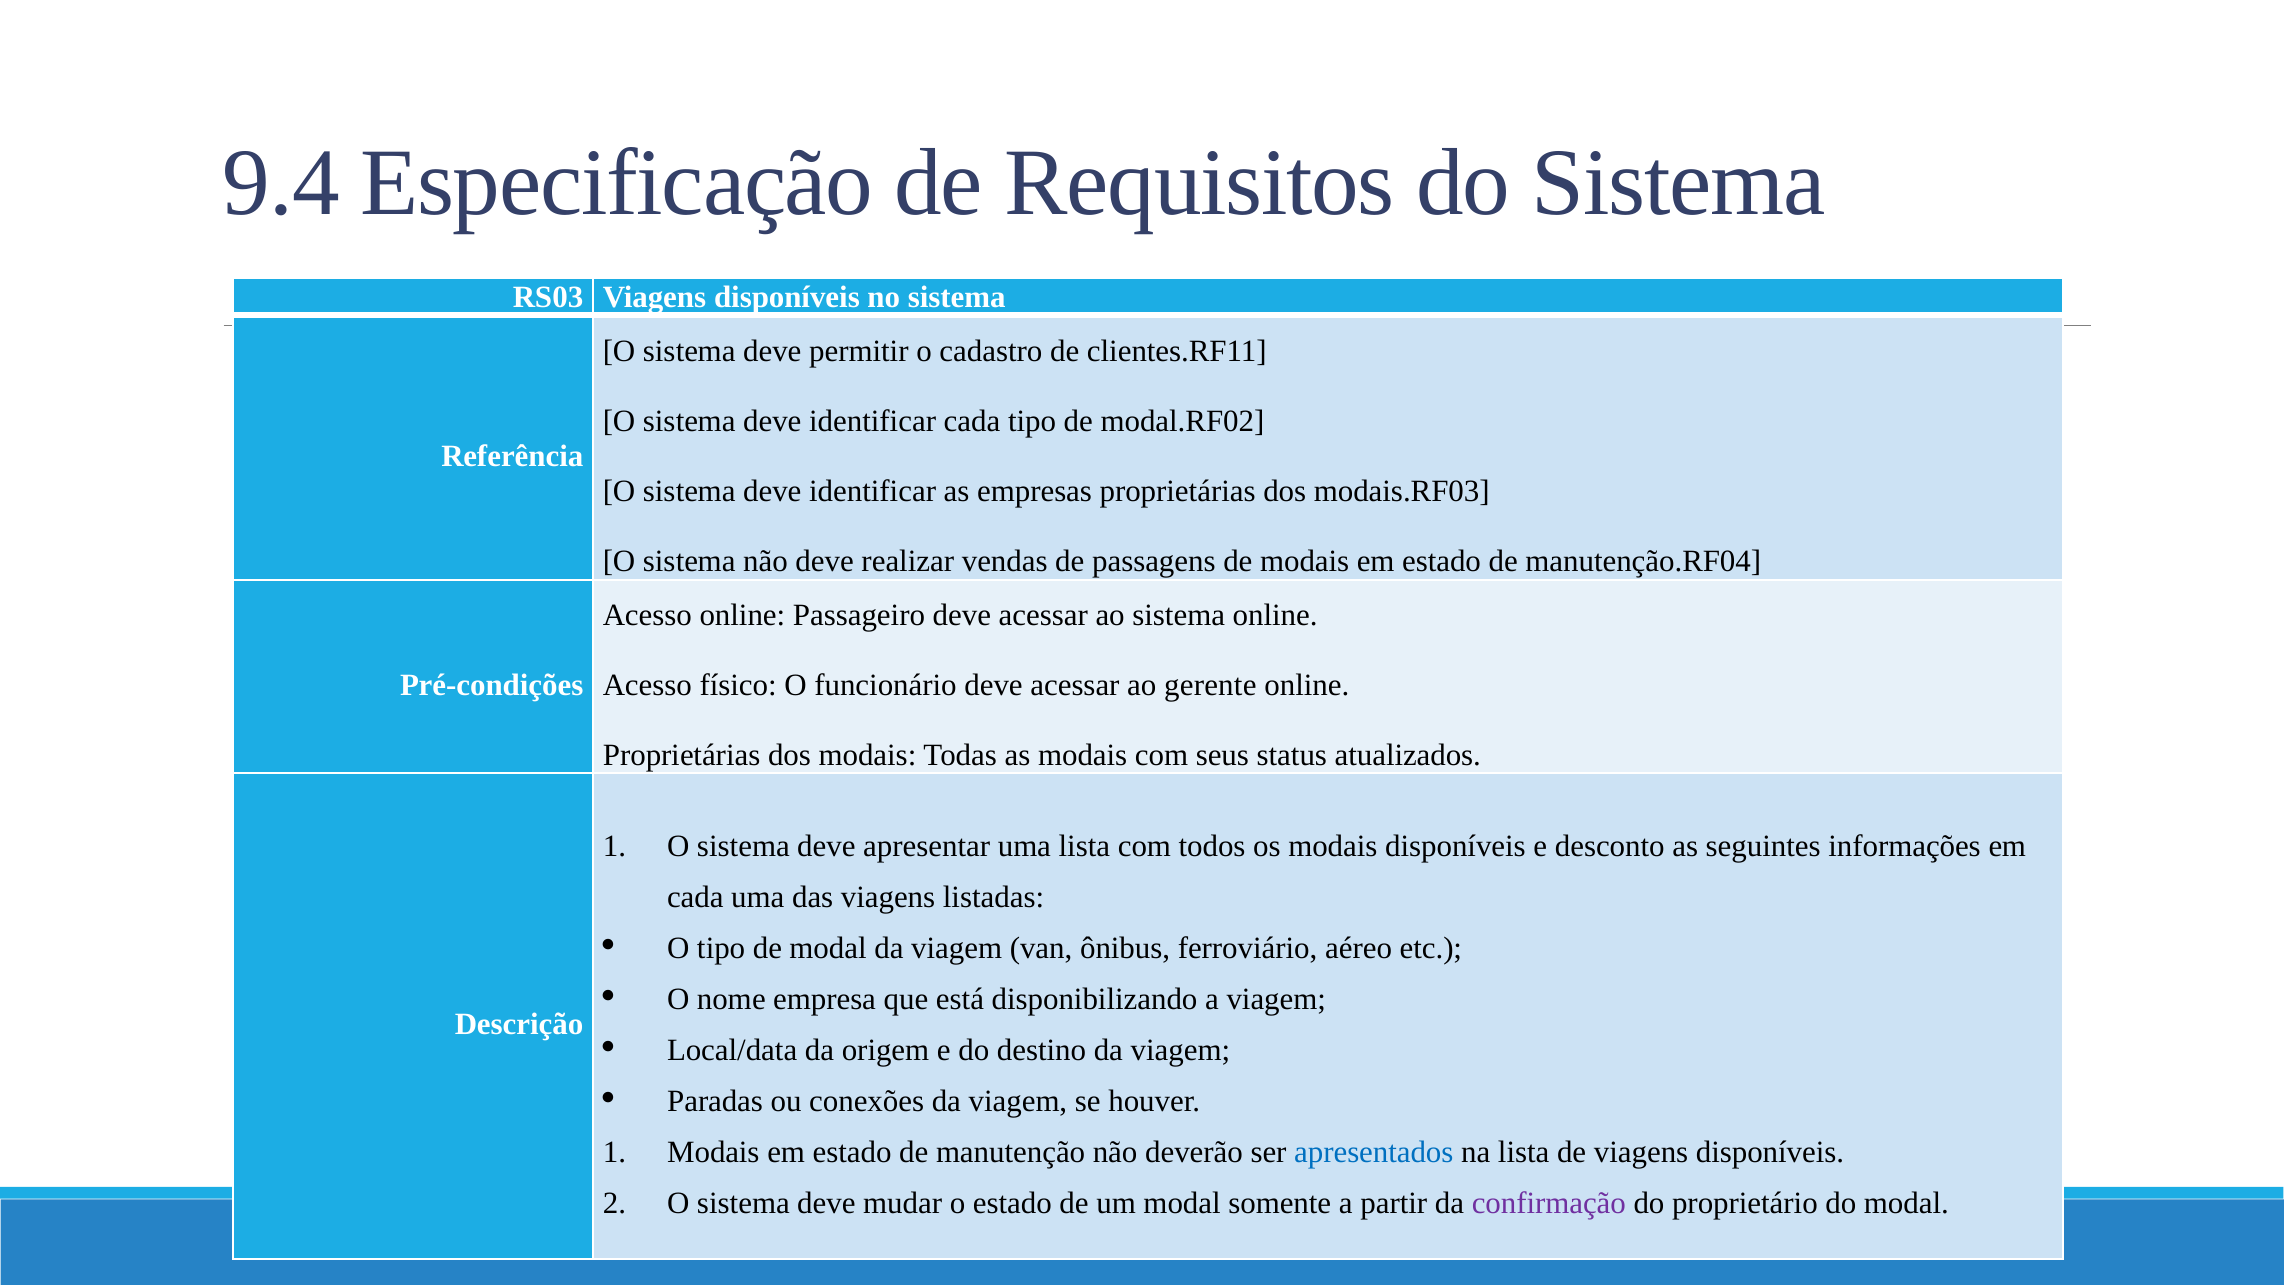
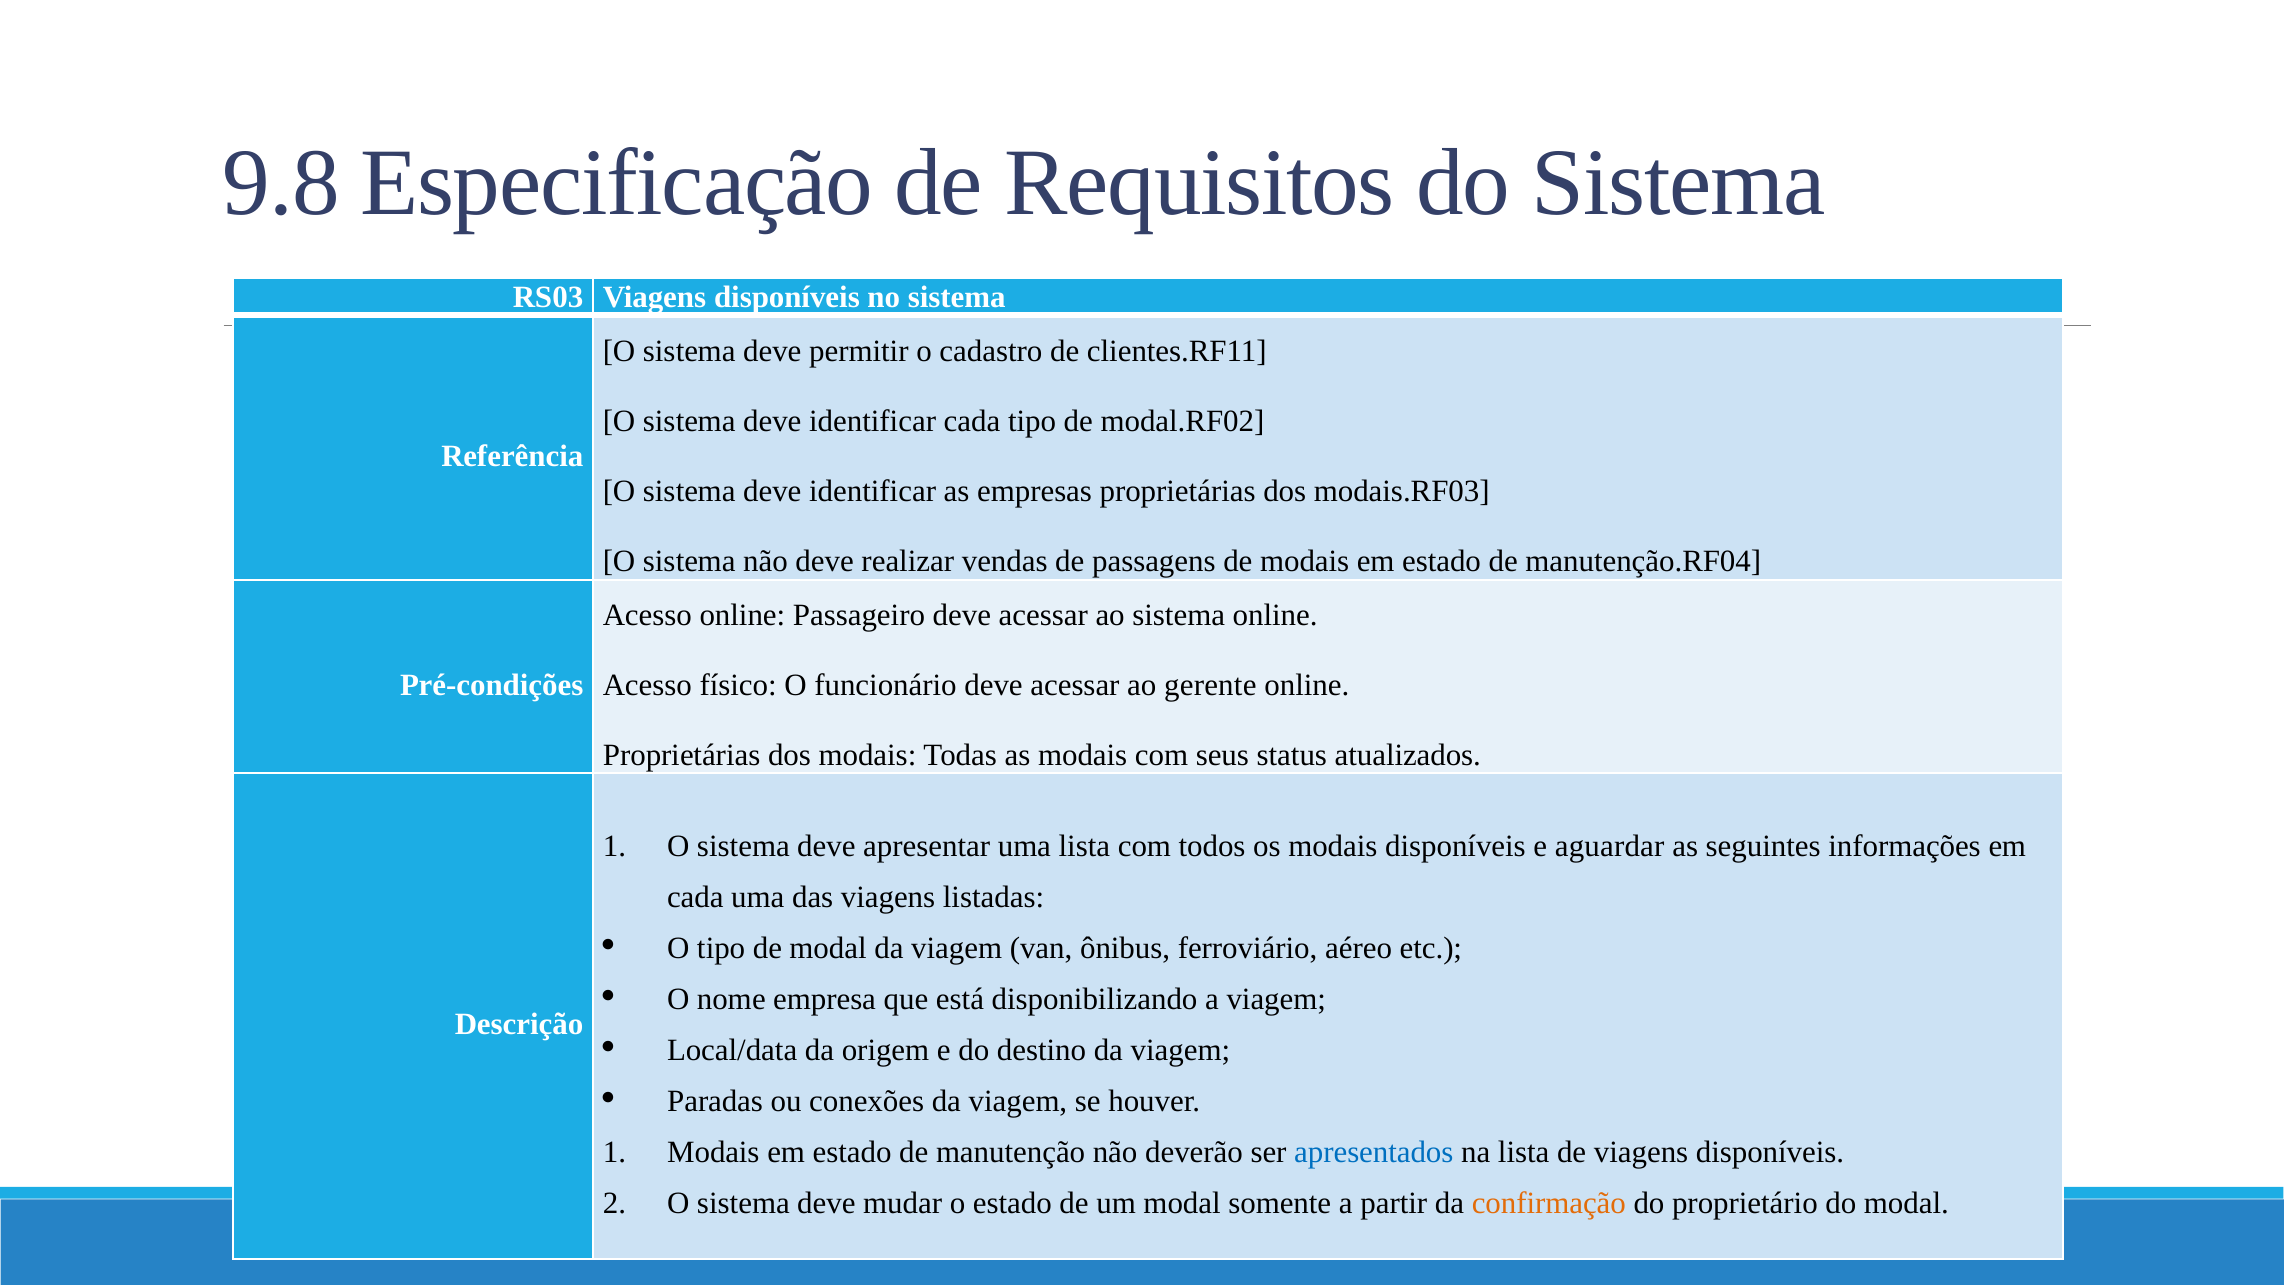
9.4: 9.4 -> 9.8 (281, 183)
desconto: desconto -> aguardar (1610, 846)
confirmação colour: purple -> orange (1549, 1203)
